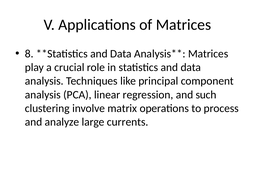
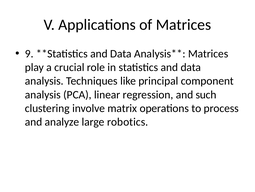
8: 8 -> 9 (29, 53)
currents: currents -> robotics (128, 122)
